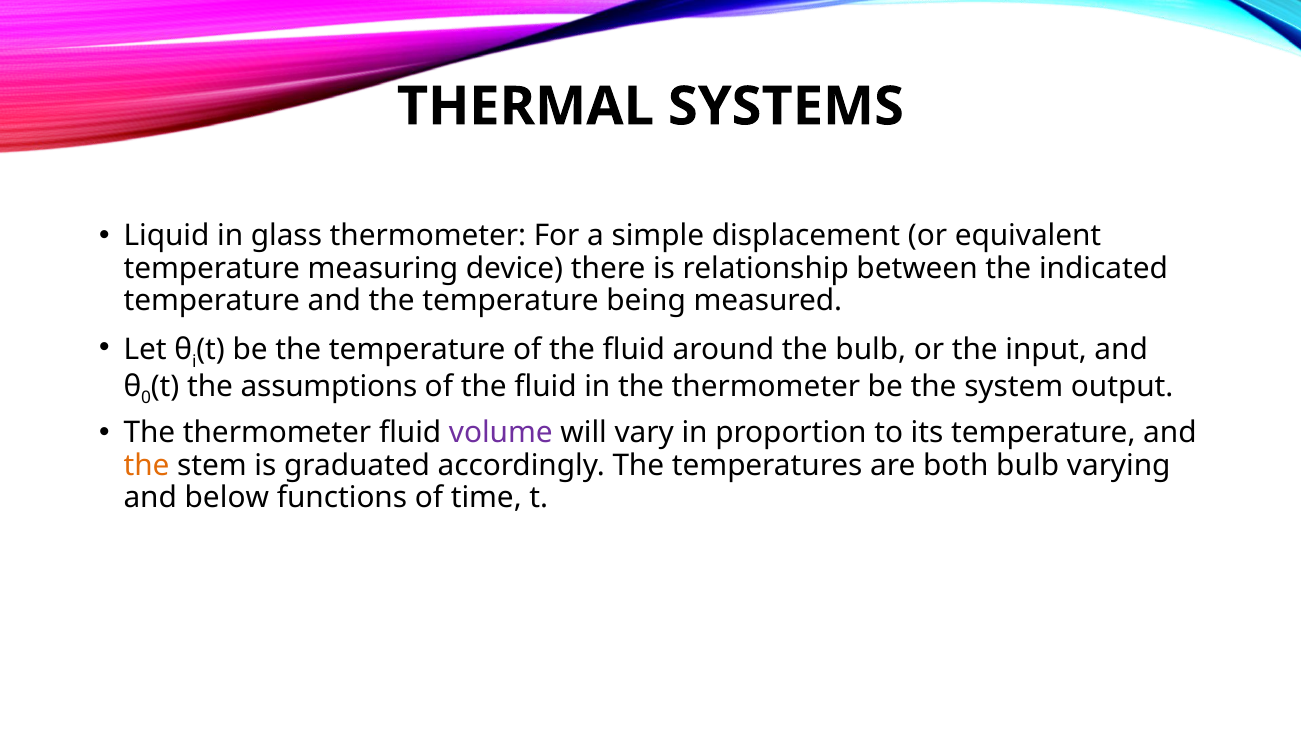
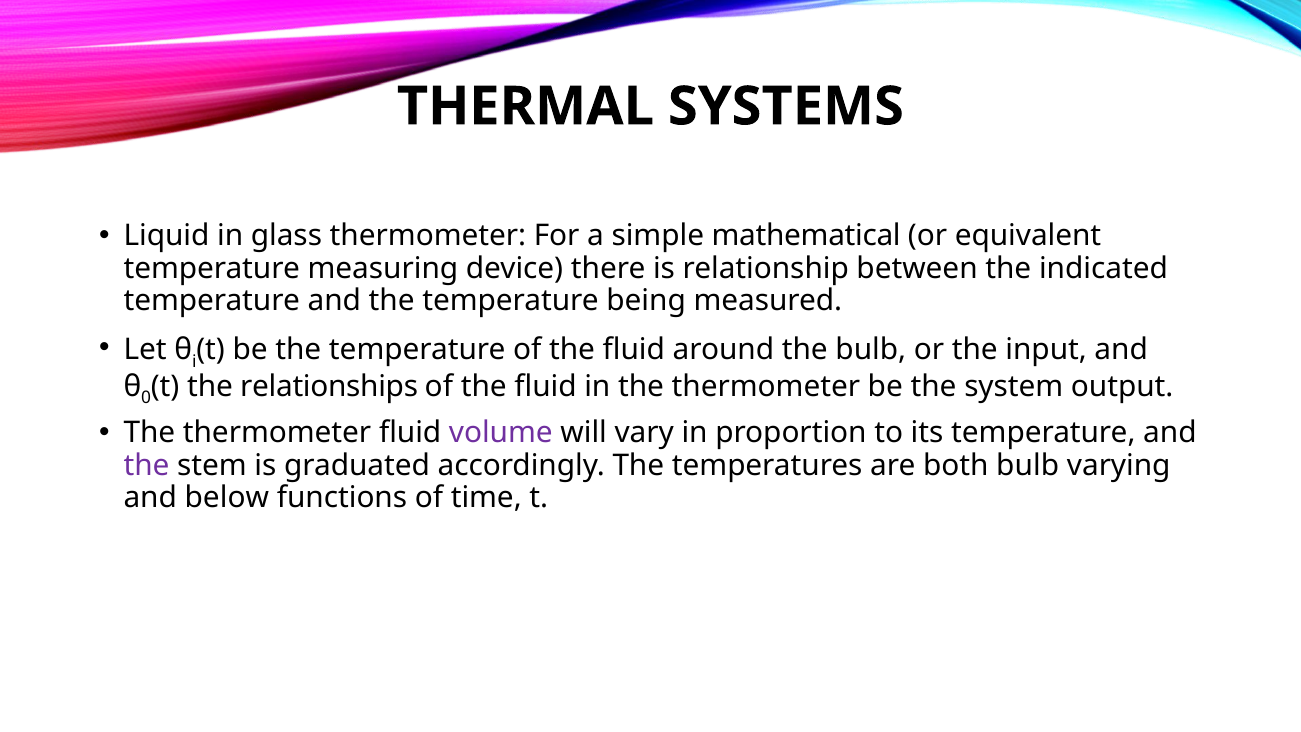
displacement: displacement -> mathematical (806, 236)
assumptions: assumptions -> relationships (329, 386)
the colour: orange -> purple (147, 465)
